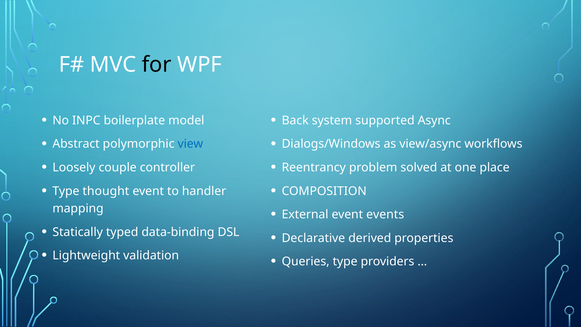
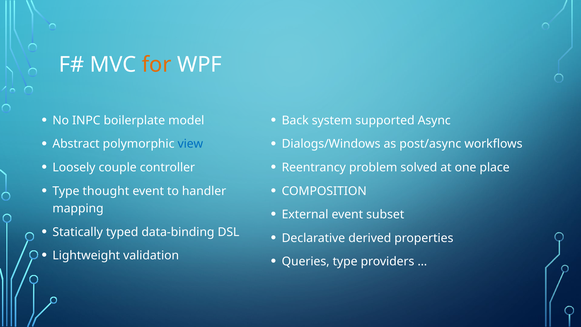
for colour: black -> orange (157, 65)
view/async: view/async -> post/async (430, 144)
events: events -> subset (385, 214)
